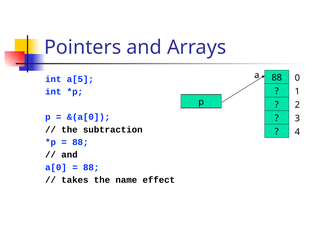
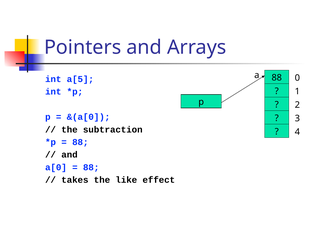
name: name -> like (126, 180)
